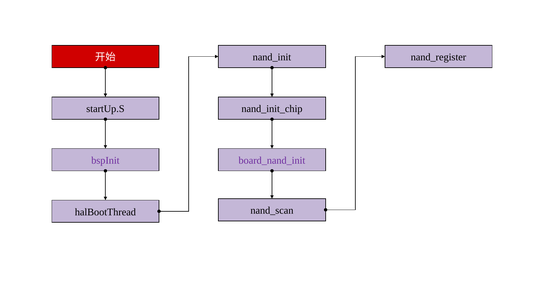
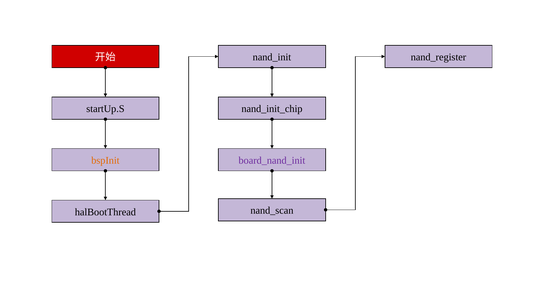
bspInit colour: purple -> orange (105, 160)
